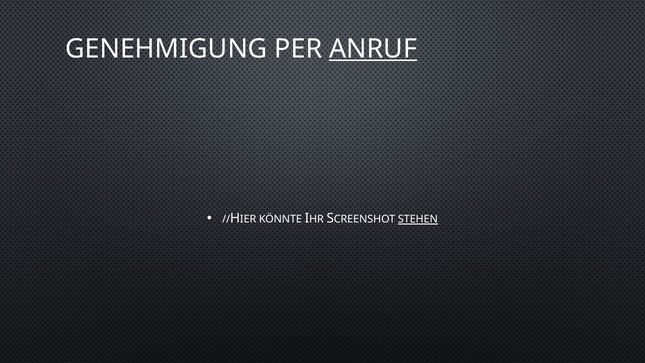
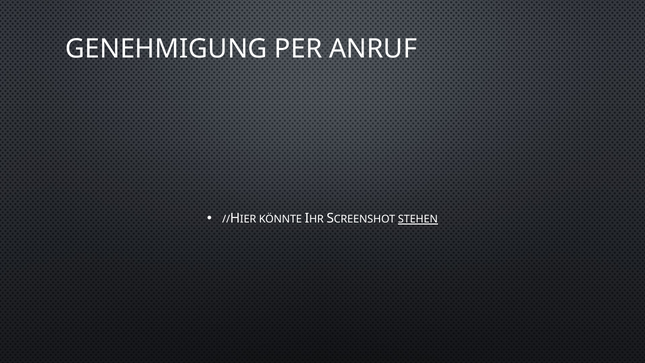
ANRUF underline: present -> none (373, 49)
